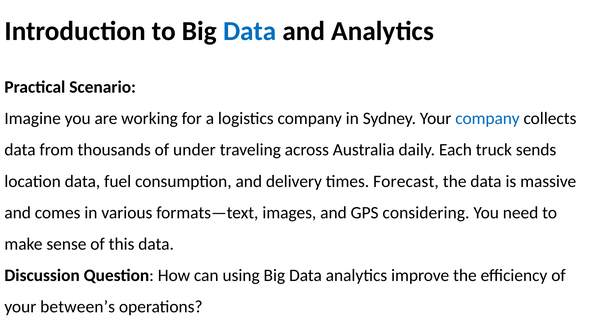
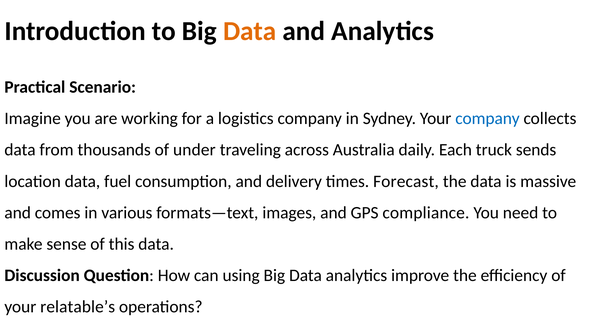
Data colour: blue -> orange (250, 31)
considering: considering -> compliance (426, 212)
between’s: between’s -> relatable’s (78, 306)
